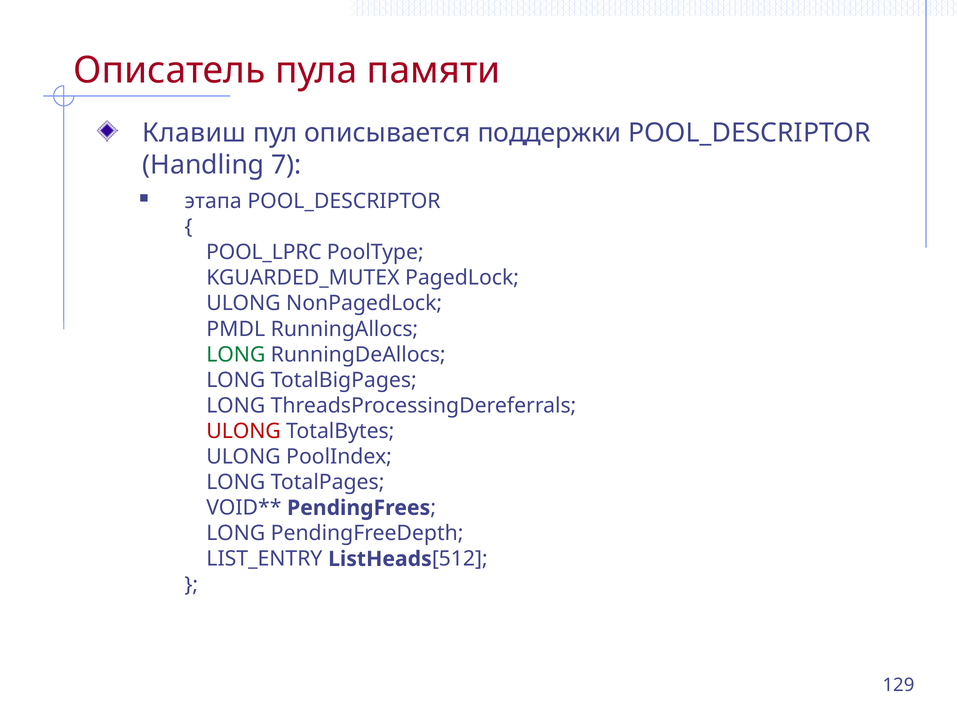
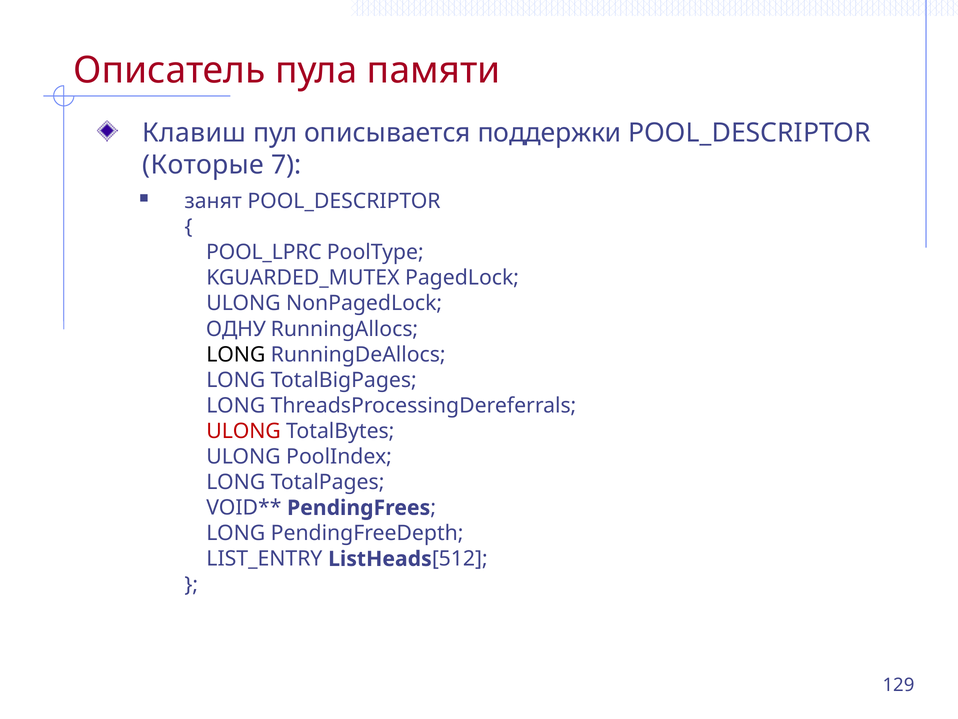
Handling: Handling -> Которые (203, 165)
этапа: этапа -> занят (213, 201)
PMDL: PMDL -> ОДНУ (236, 329)
LONG colour: green -> black (236, 354)
